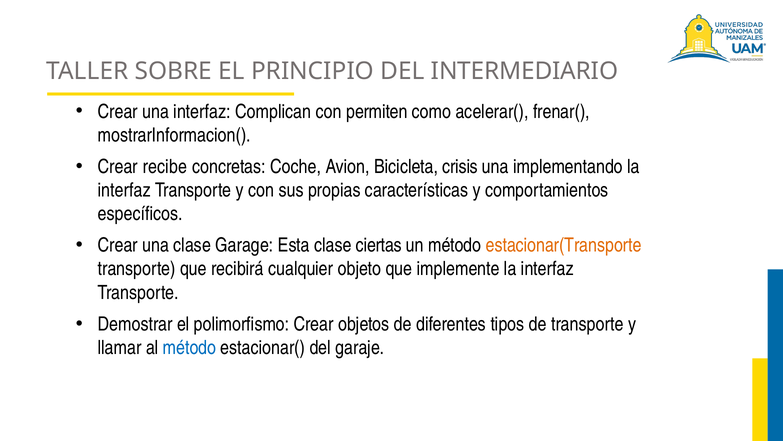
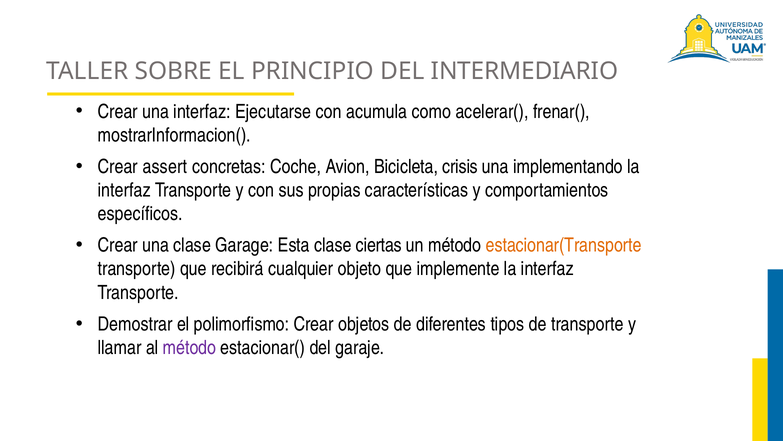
Complican: Complican -> Ejecutarse (273, 111)
permiten: permiten -> acumula (377, 111)
recibe: recibe -> assert (165, 167)
método colour: blue -> purple (190, 347)
